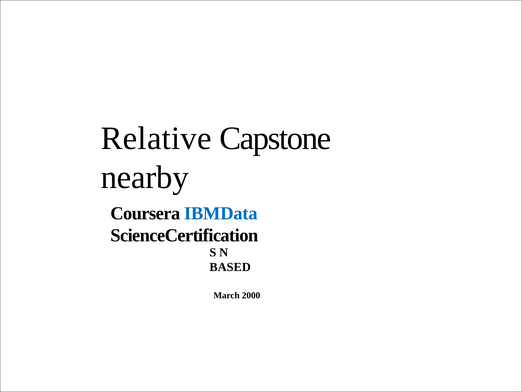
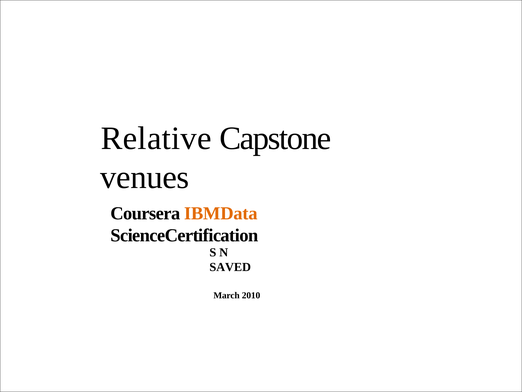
nearby: nearby -> venues (145, 177)
IBMData colour: blue -> orange (221, 213)
BASED: BASED -> SAVED (230, 267)
2000: 2000 -> 2010 (251, 295)
